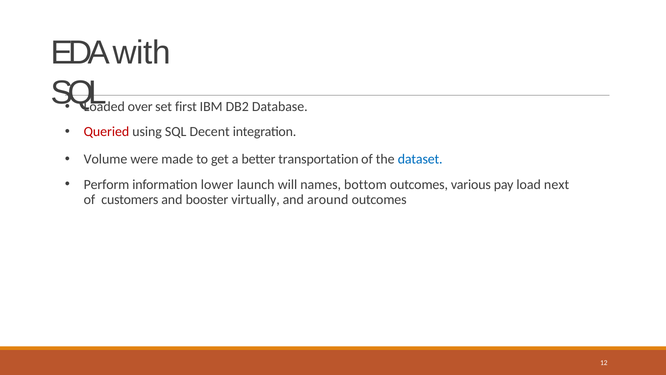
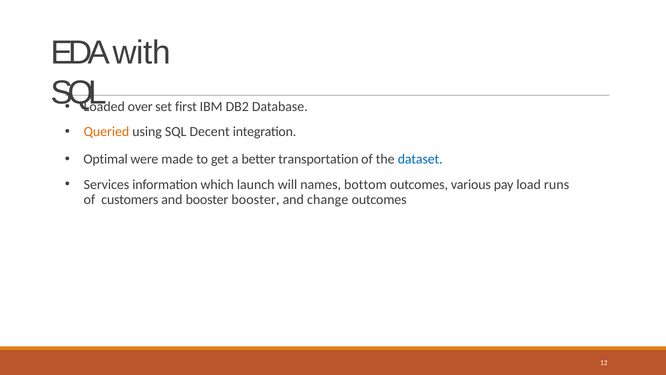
Queried colour: red -> orange (106, 132)
Volume: Volume -> Optimal (106, 159)
Perform: Perform -> Services (106, 184)
lower: lower -> which (217, 184)
next: next -> runs (557, 184)
booster virtually: virtually -> booster (255, 200)
around: around -> change (328, 200)
